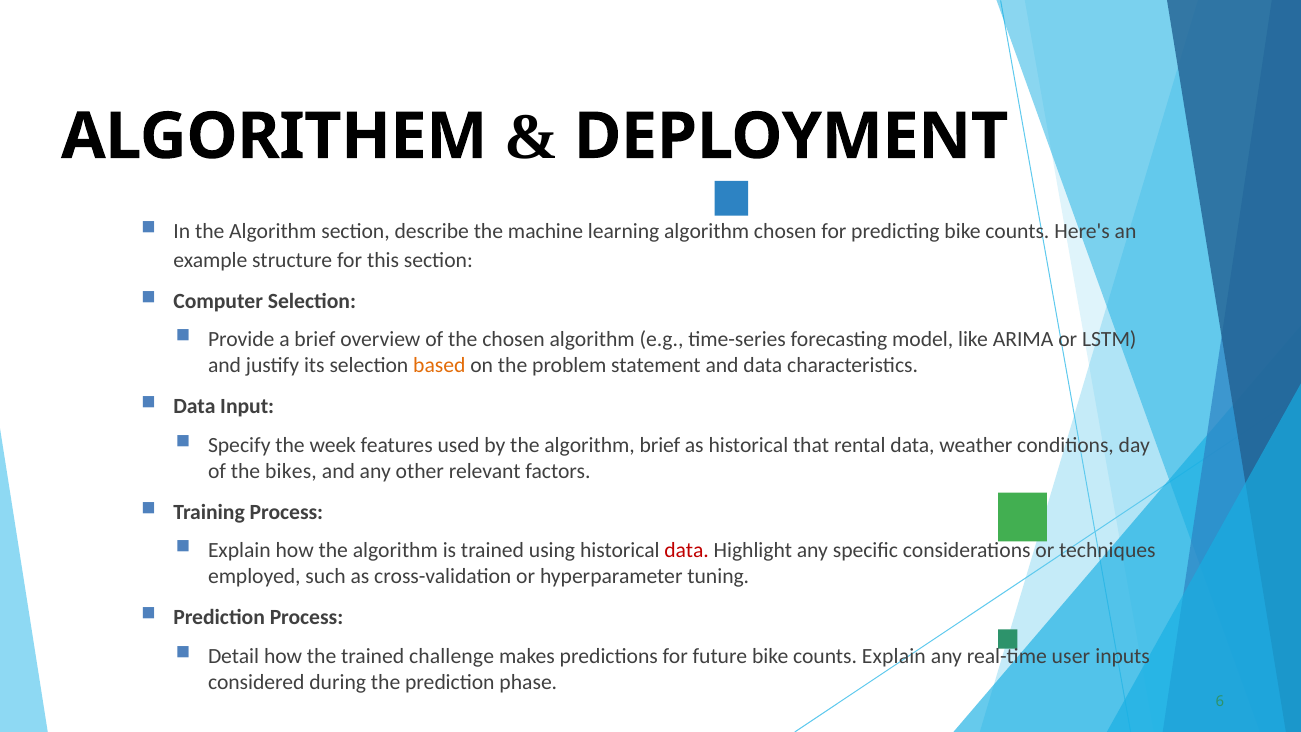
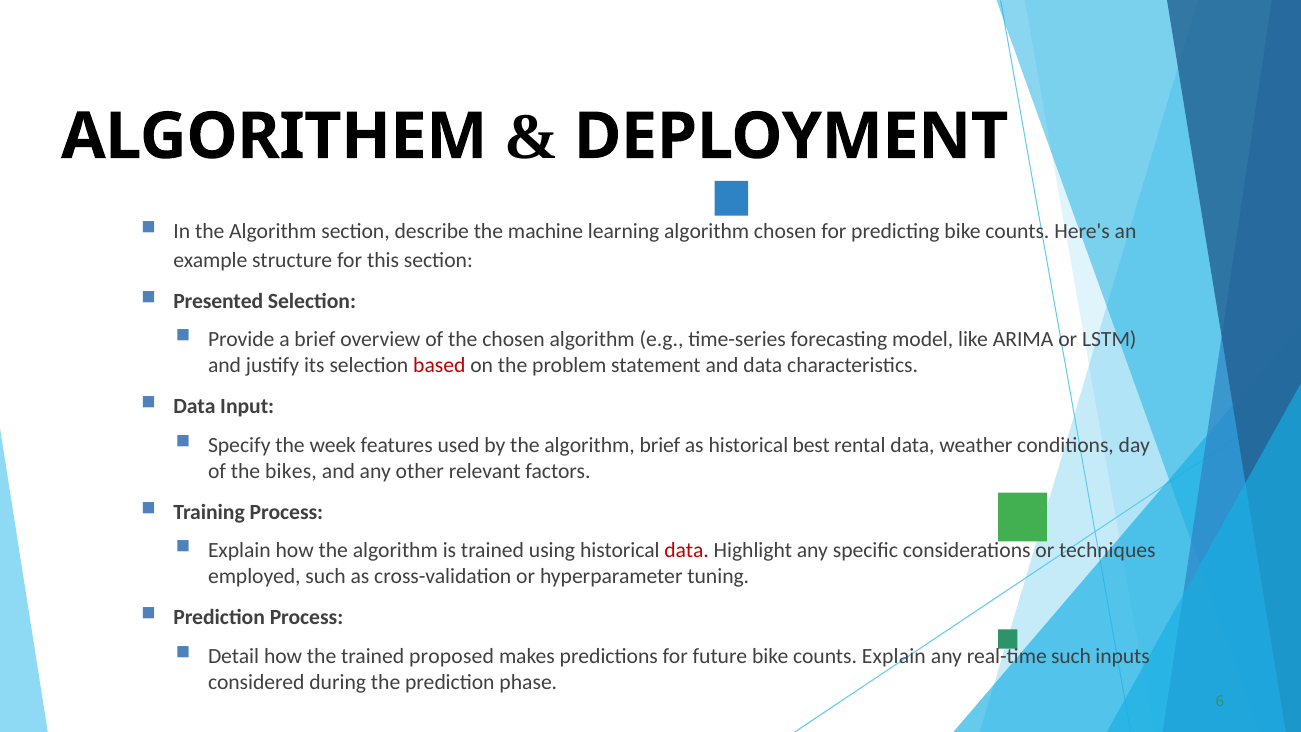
Computer: Computer -> Presented (218, 301)
based colour: orange -> red (439, 365)
that: that -> best (811, 445)
challenge: challenge -> proposed (452, 656)
real-time user: user -> such (1071, 656)
